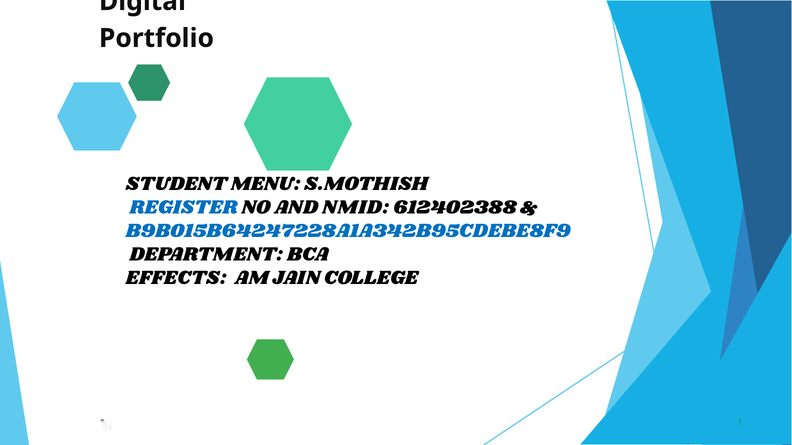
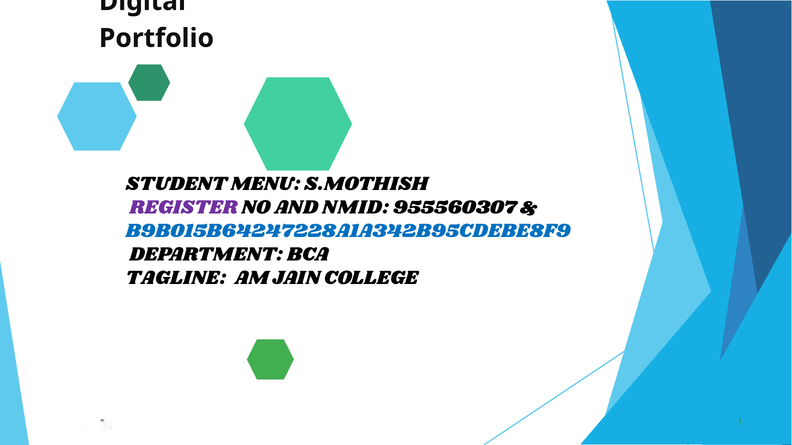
REGISTER colour: blue -> purple (184, 207)
612402388: 612402388 -> 955560307 (455, 207)
EFFECTS: EFFECTS -> TAGLINE (176, 278)
